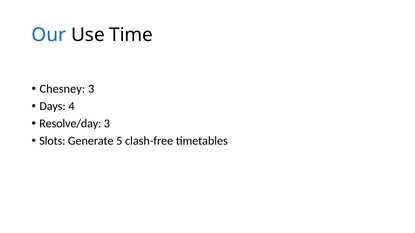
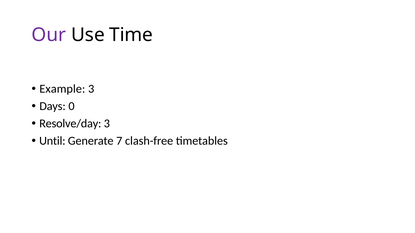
Our colour: blue -> purple (49, 35)
Chesney: Chesney -> Example (62, 89)
4: 4 -> 0 (72, 106)
Slots: Slots -> Until (52, 141)
5: 5 -> 7 (119, 141)
